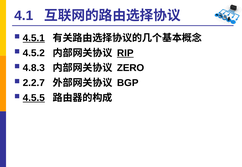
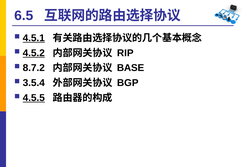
4.1: 4.1 -> 6.5 (24, 16)
4.5.2 underline: none -> present (34, 53)
RIP underline: present -> none (125, 53)
4.8.3: 4.8.3 -> 8.7.2 (34, 68)
ZERO: ZERO -> BASE (131, 68)
2.2.7: 2.2.7 -> 3.5.4 (34, 83)
